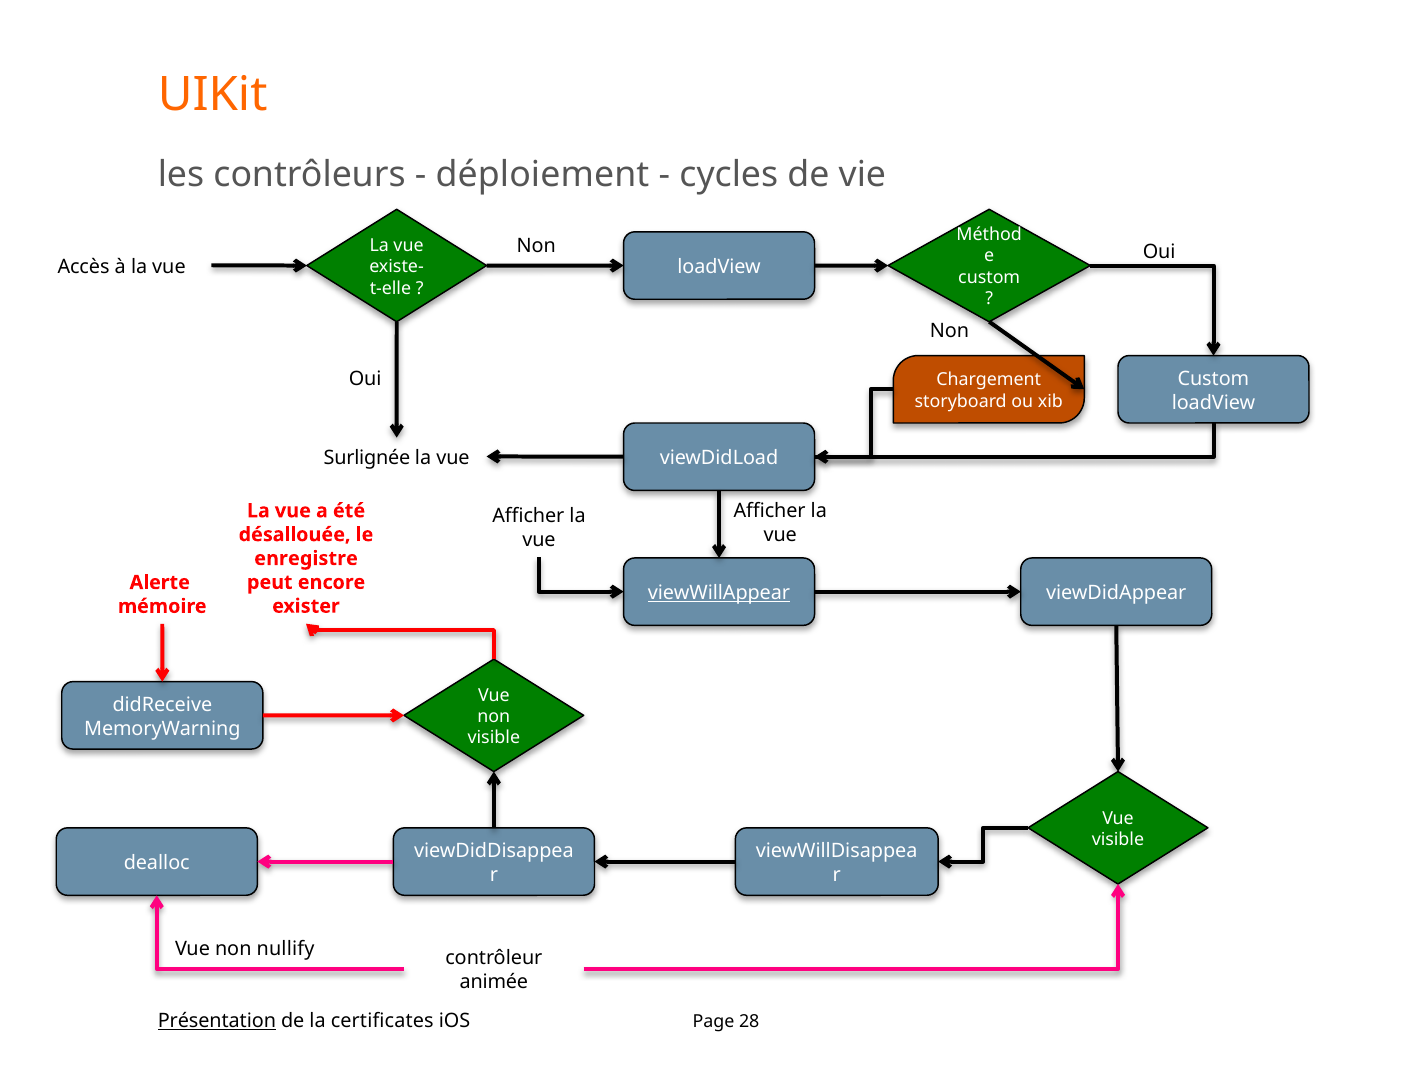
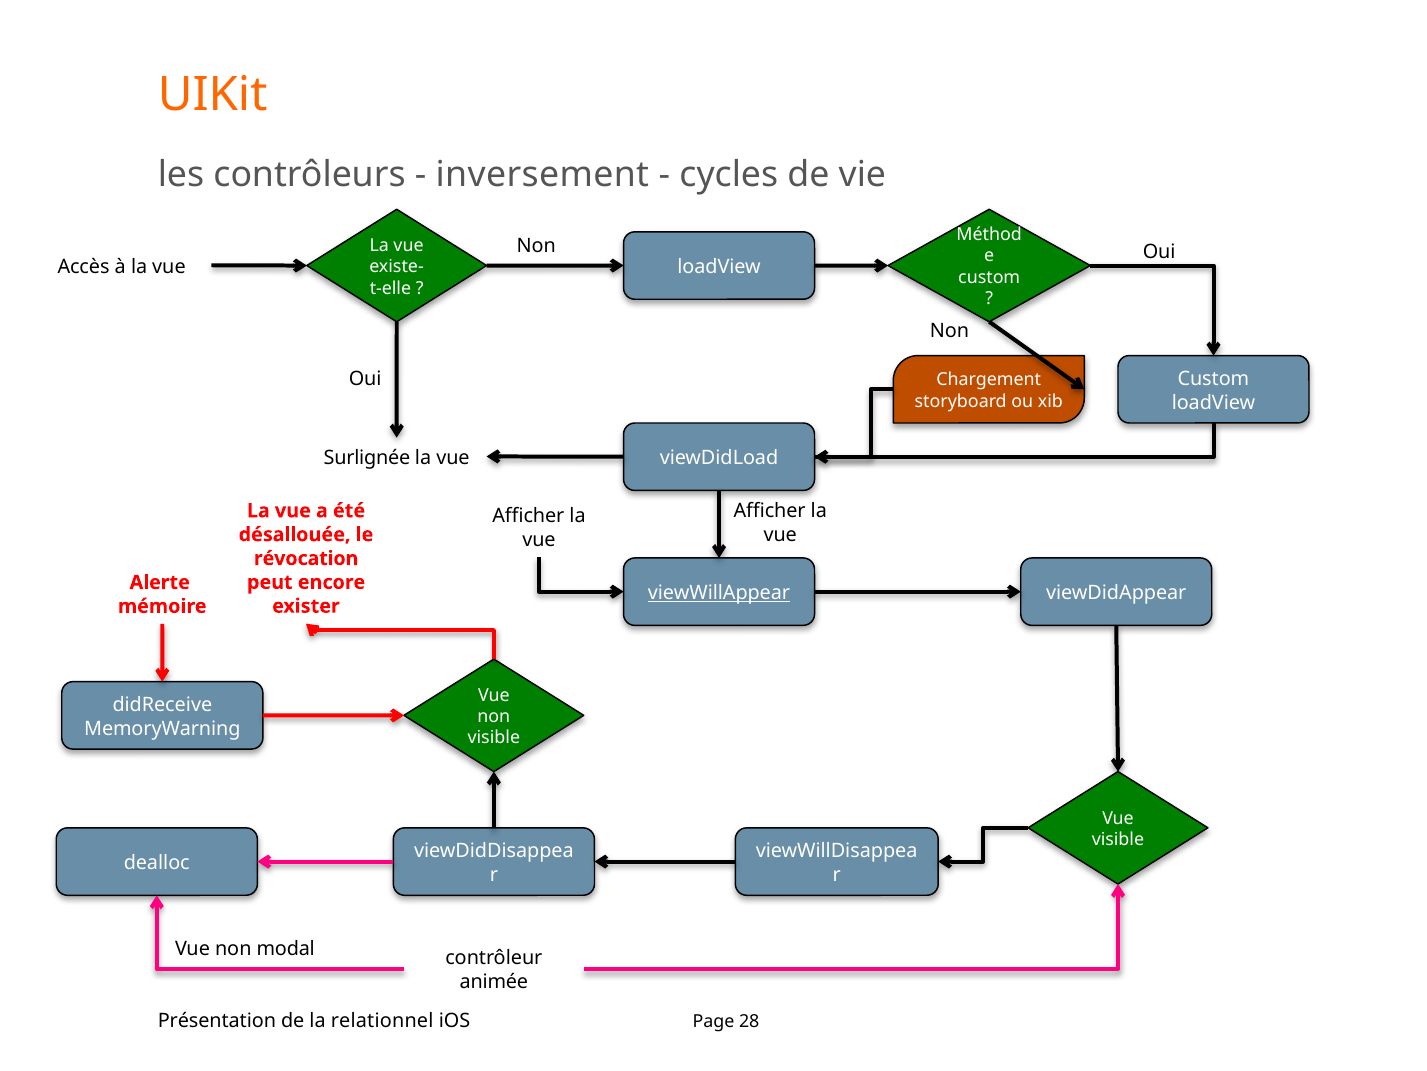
déploiement: déploiement -> inversement (542, 175)
enregistre: enregistre -> révocation (306, 558)
nullify: nullify -> modal (286, 948)
Présentation underline: present -> none (217, 1020)
certificates: certificates -> relationnel (382, 1020)
